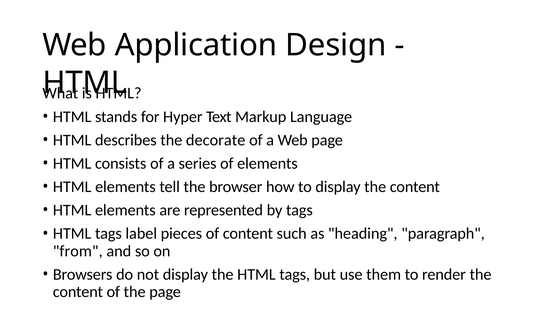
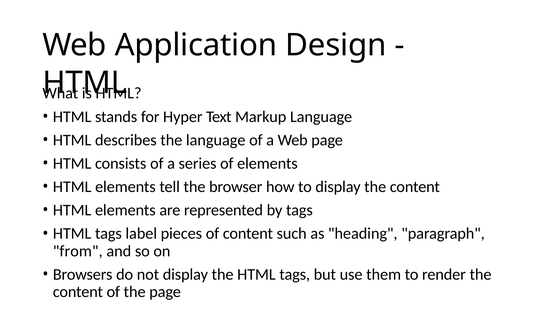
the decorate: decorate -> language (216, 140)
